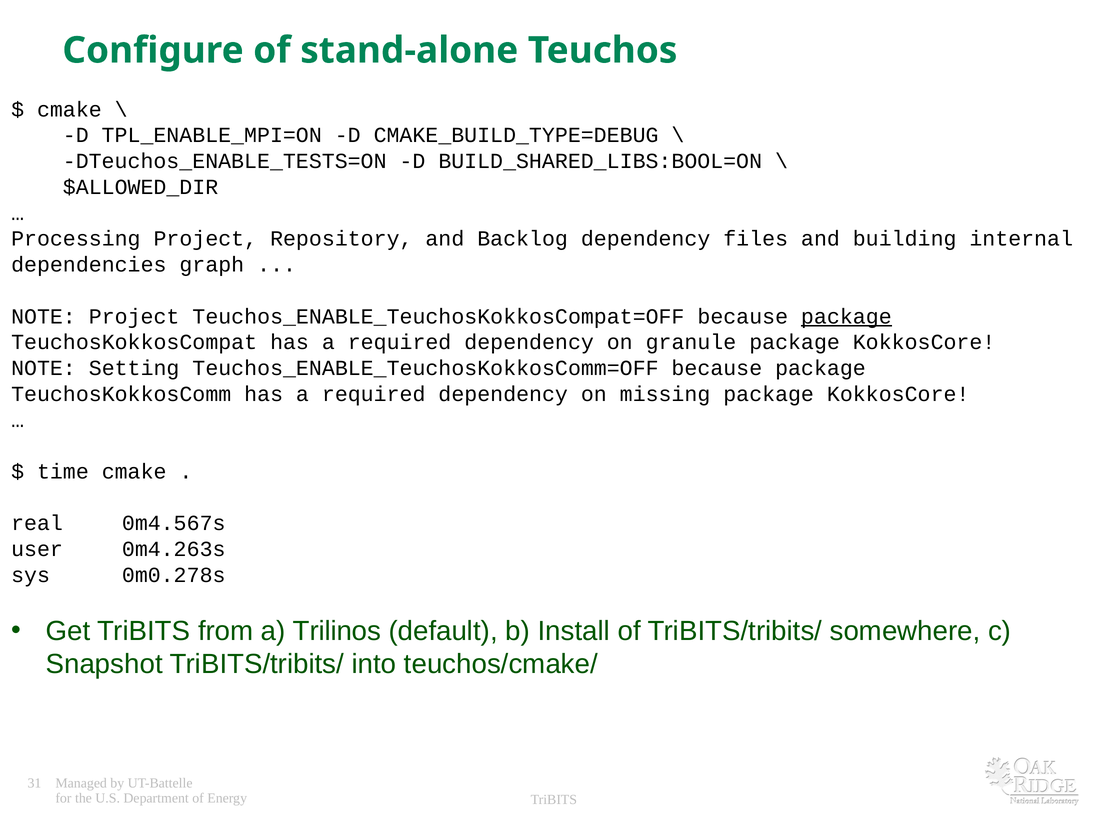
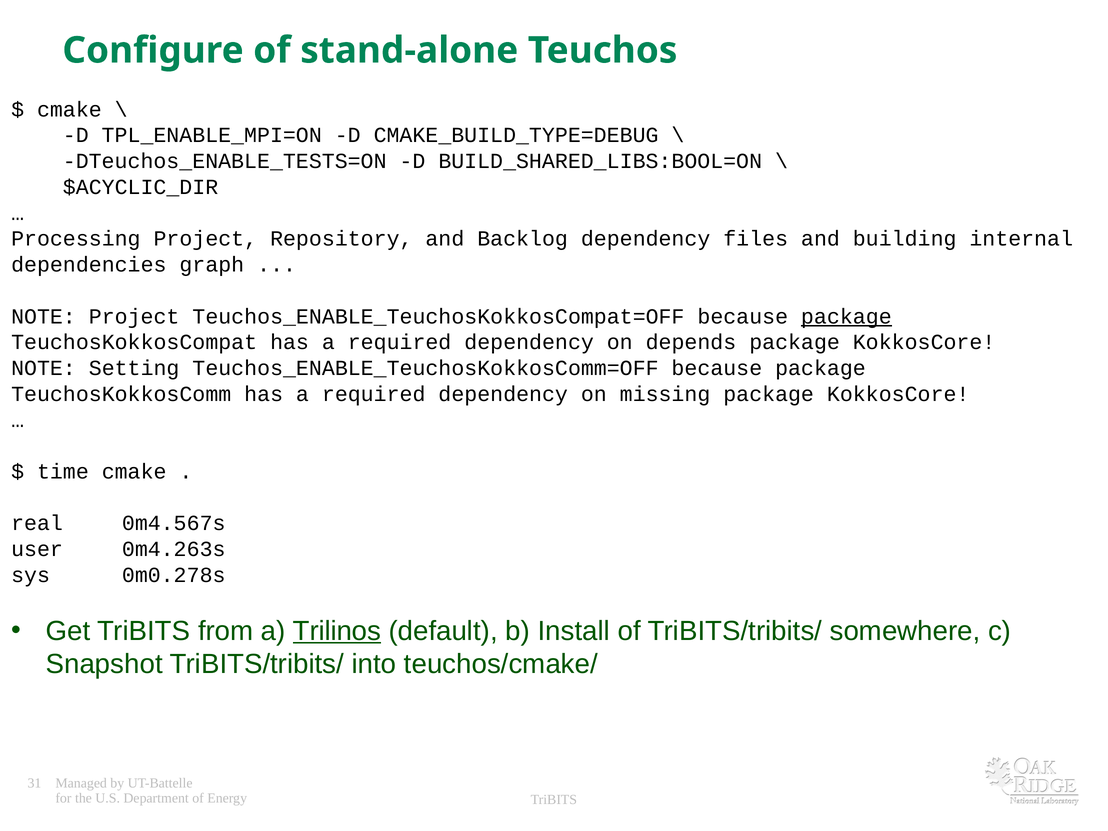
$ALLOWED_DIR: $ALLOWED_DIR -> $ACYCLIC_DIR (141, 187)
granule: granule -> depends (691, 342)
Trilinos underline: none -> present (337, 631)
